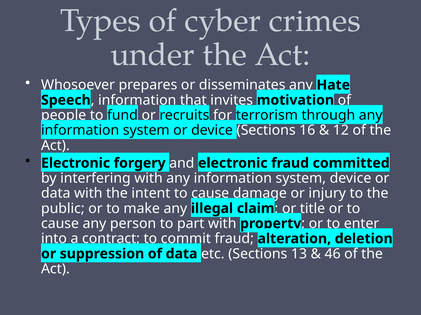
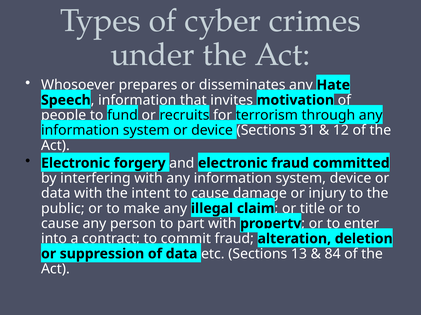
16: 16 -> 31 (307, 131)
46: 46 -> 84 (333, 254)
